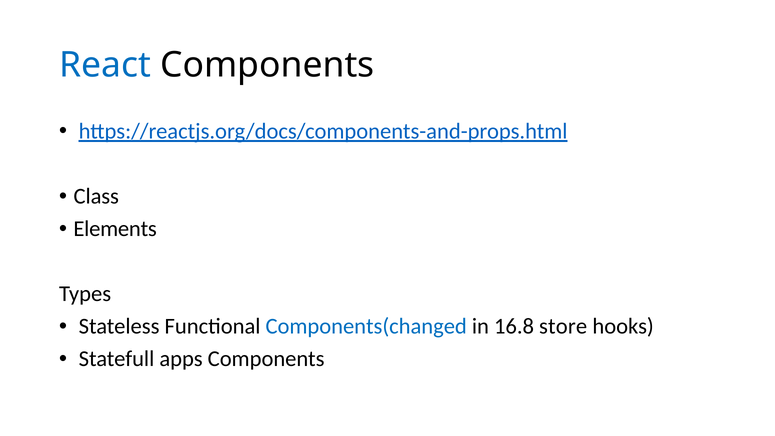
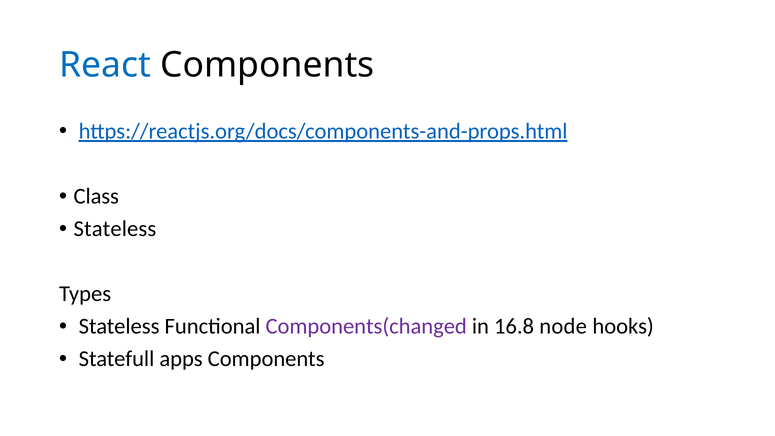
Elements: Elements -> Stateless (115, 229)
Components(changed colour: blue -> purple (366, 326)
store: store -> node (563, 326)
